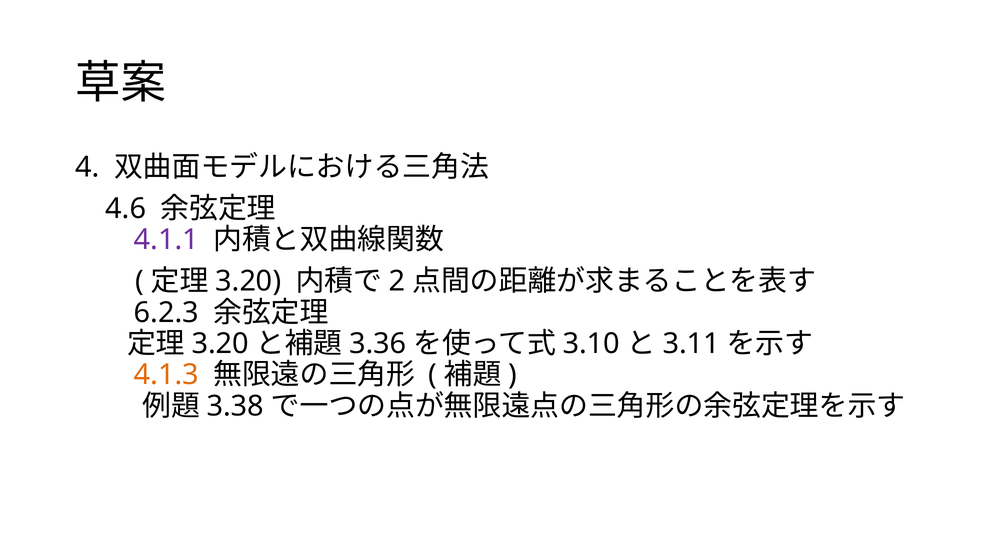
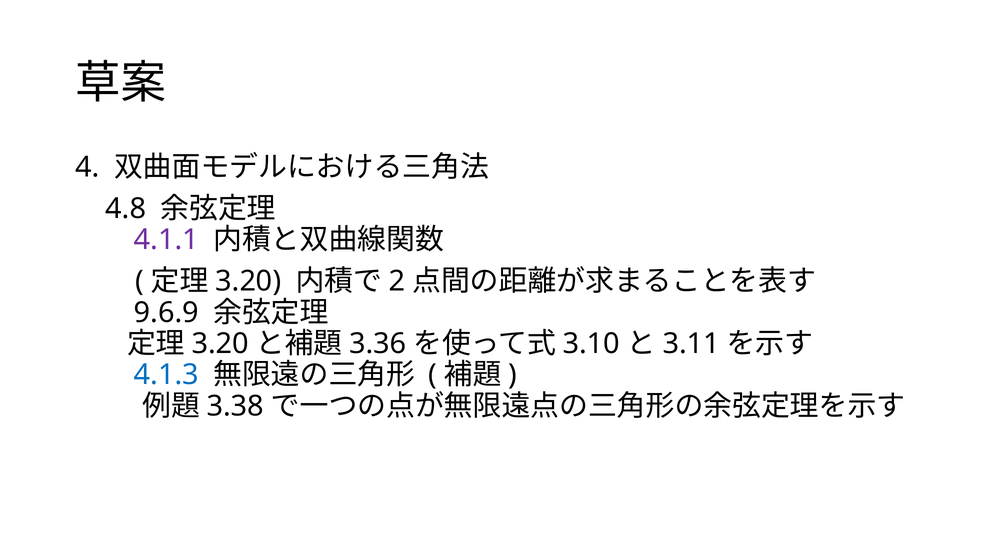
4.6: 4.6 -> 4.8 (126, 209)
6.2.3: 6.2.3 -> 9.6.9 (166, 312)
4.1.3 colour: orange -> blue (166, 375)
